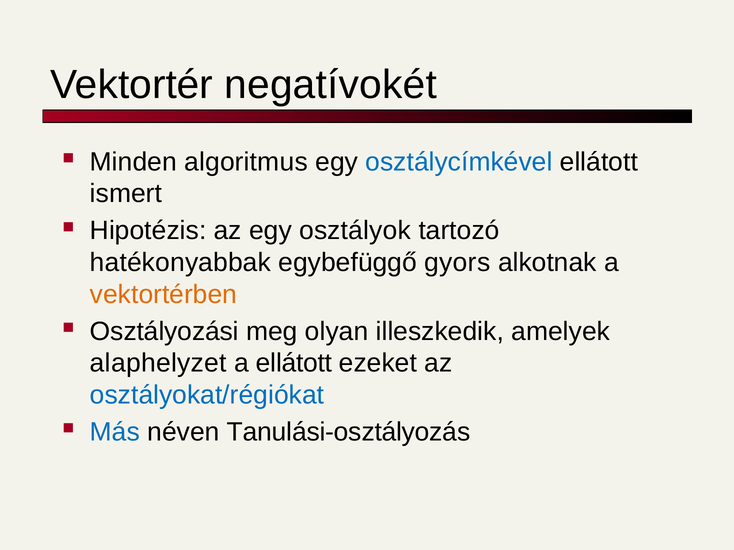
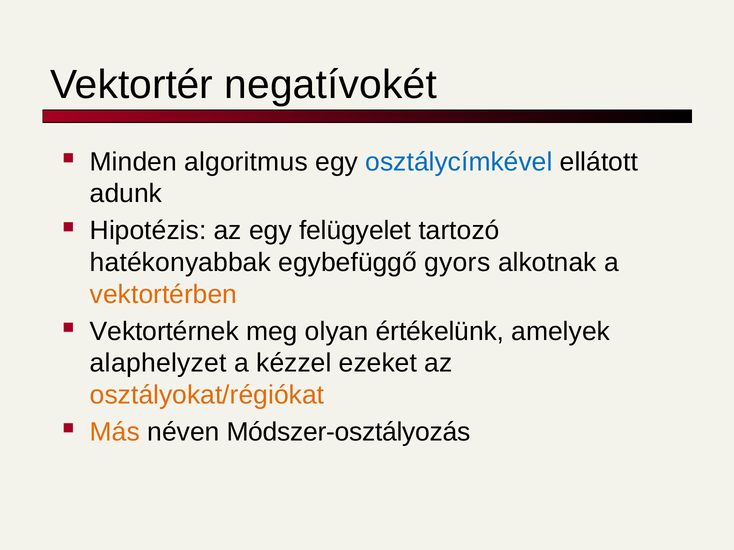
ismert: ismert -> adunk (126, 194)
osztályok: osztályok -> felügyelet (355, 231)
Osztályozási: Osztályozási -> Vektortérnek (164, 332)
illeszkedik: illeszkedik -> értékelünk (440, 332)
a ellátott: ellátott -> kézzel (294, 363)
osztályokat/régiókat colour: blue -> orange (207, 395)
Más colour: blue -> orange (115, 432)
Tanulási-osztályozás: Tanulási-osztályozás -> Módszer-osztályozás (349, 432)
